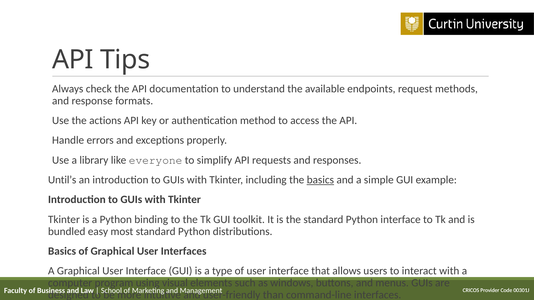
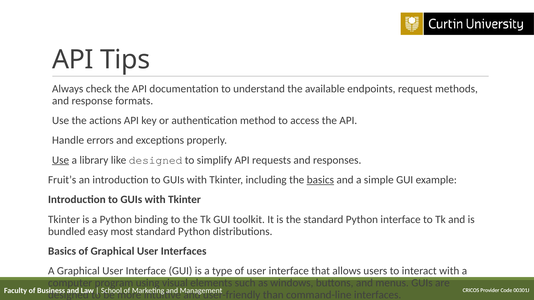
Use underline: none -> present (61, 160)
like everyone: everyone -> designed (156, 160)
Until’s: Until’s -> Fruit’s (62, 180)
